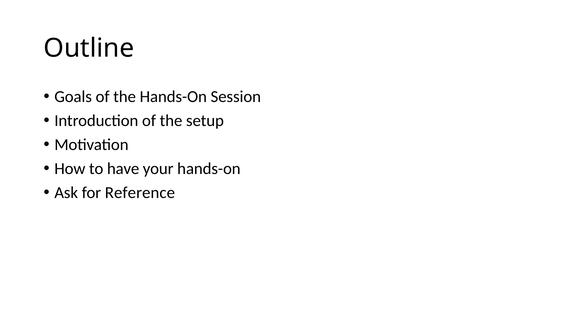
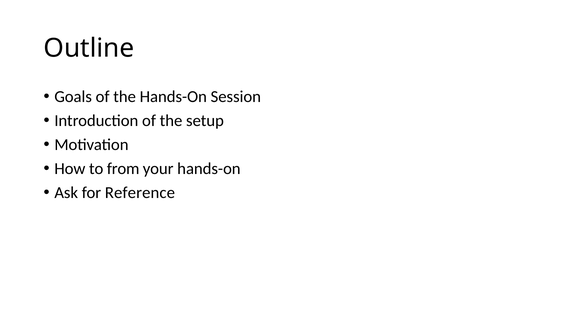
have: have -> from (123, 169)
